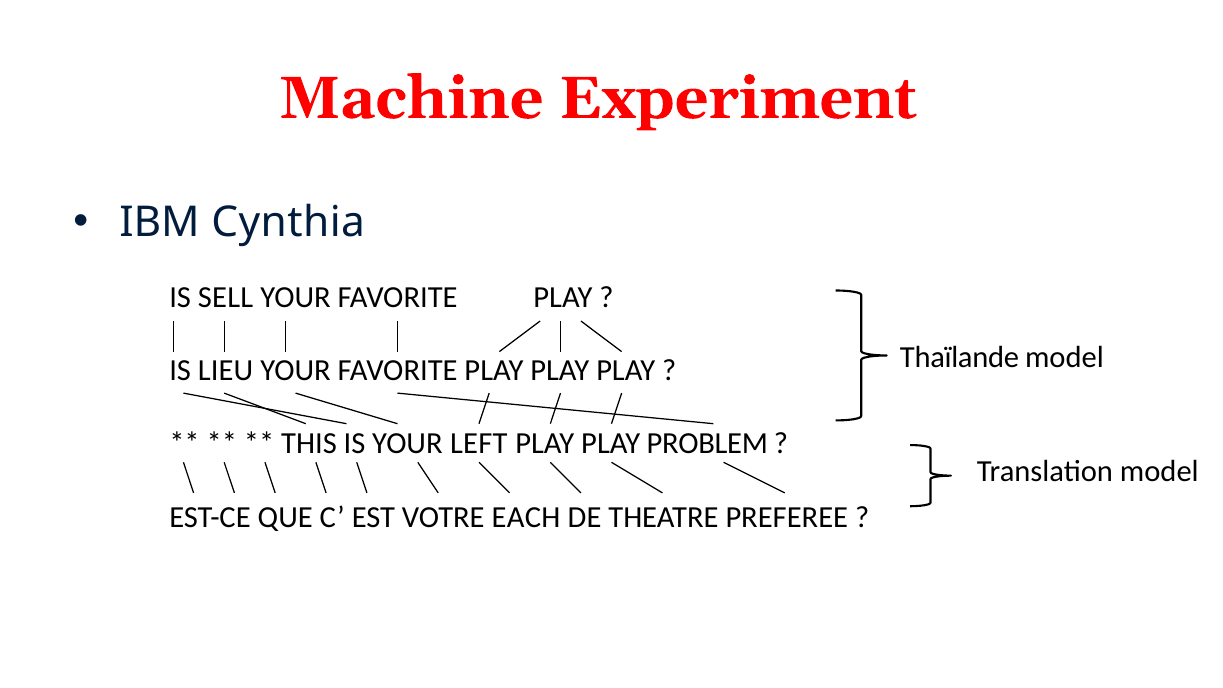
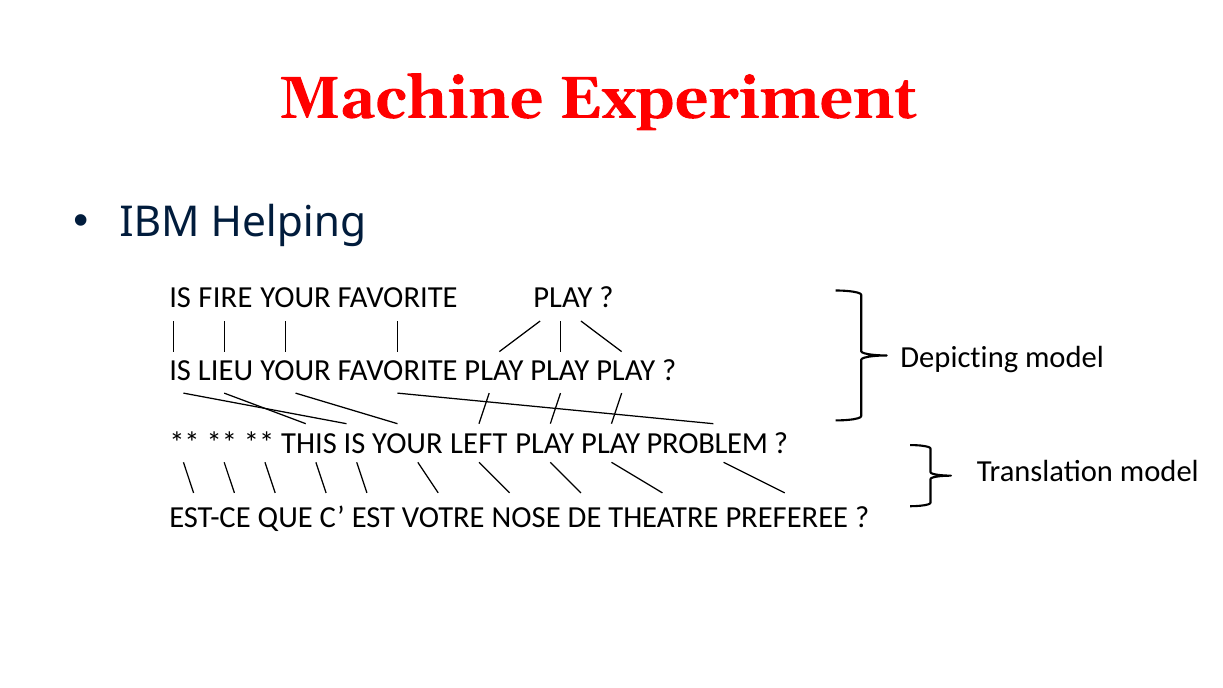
Cynthia: Cynthia -> Helping (288, 222)
SELL: SELL -> FIRE (225, 297)
Thaïlande: Thaïlande -> Depicting (959, 357)
EACH: EACH -> NOSE (526, 517)
